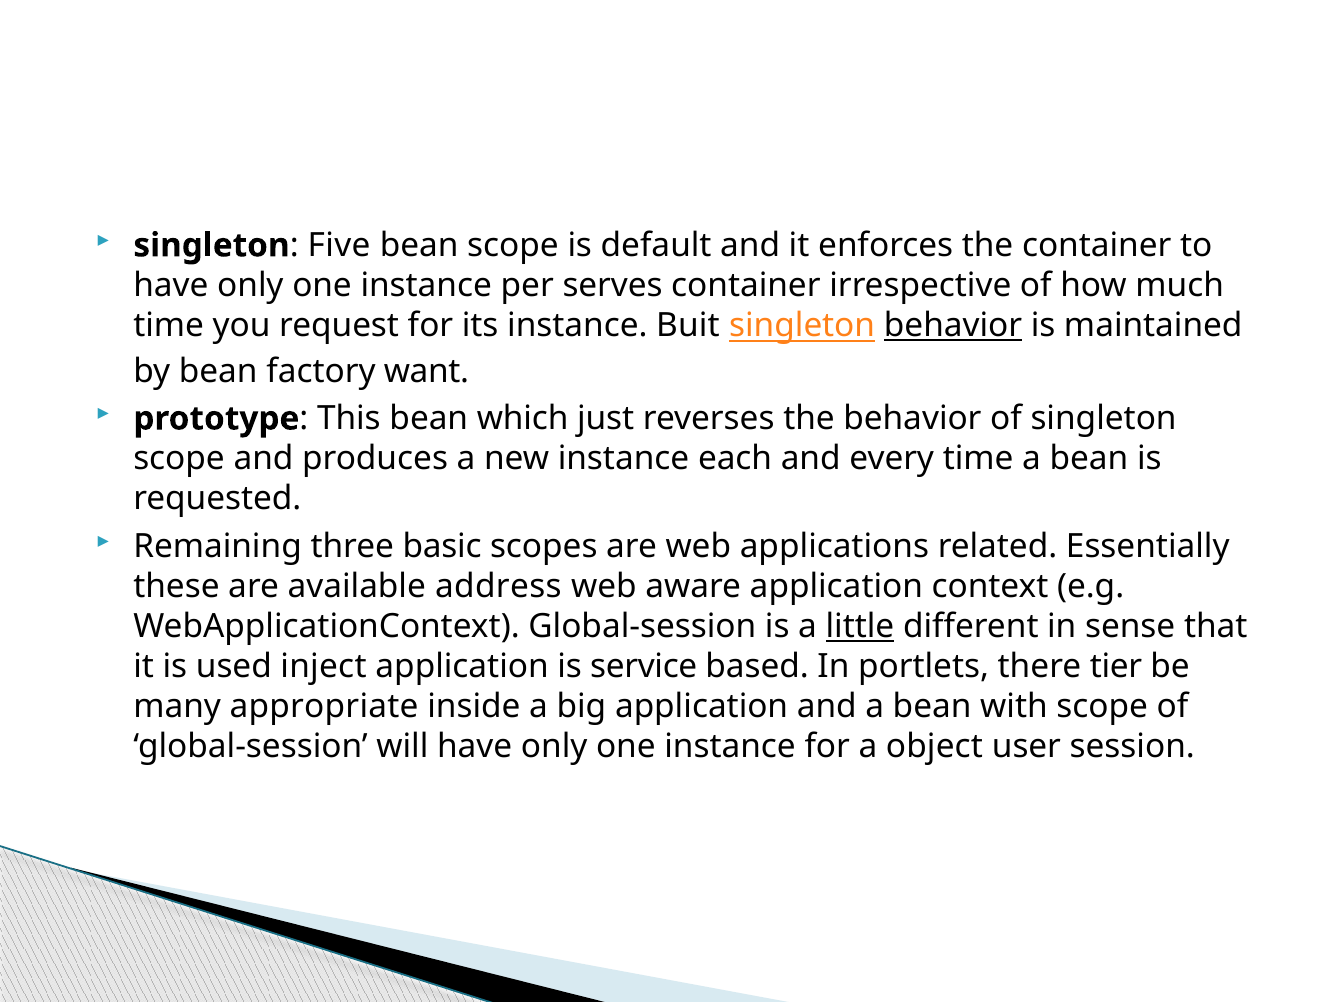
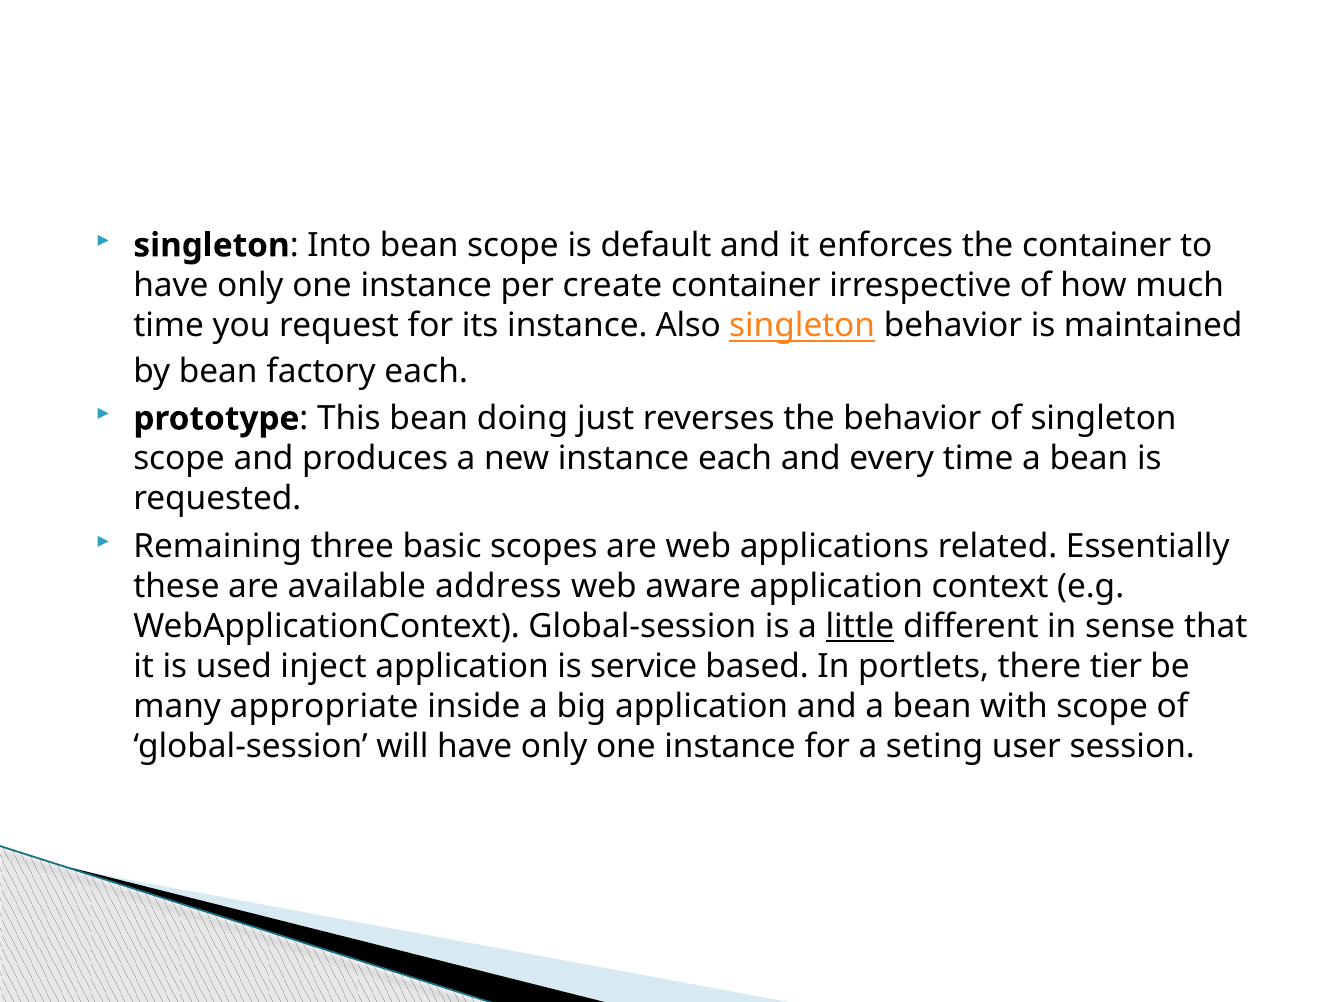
Five: Five -> Into (339, 245)
serves: serves -> create (612, 285)
Buit: Buit -> Also (688, 326)
behavior underline: present -> none (953, 326)
factory want: want -> each (426, 371)
which: which -> doing (522, 418)
object: object -> seting (935, 747)
